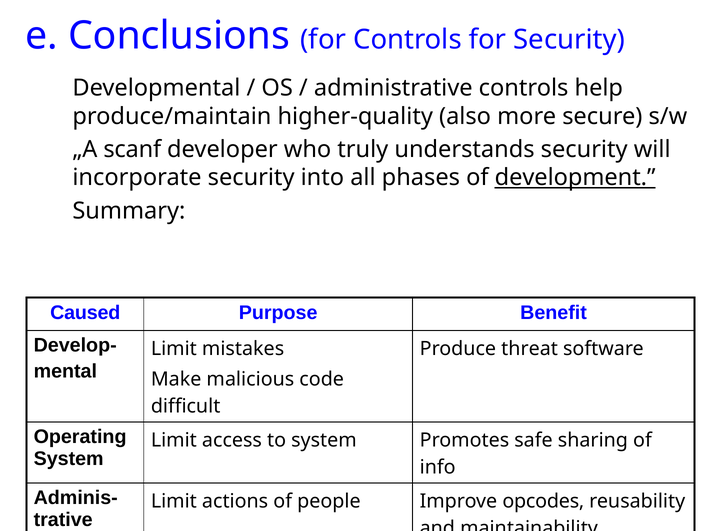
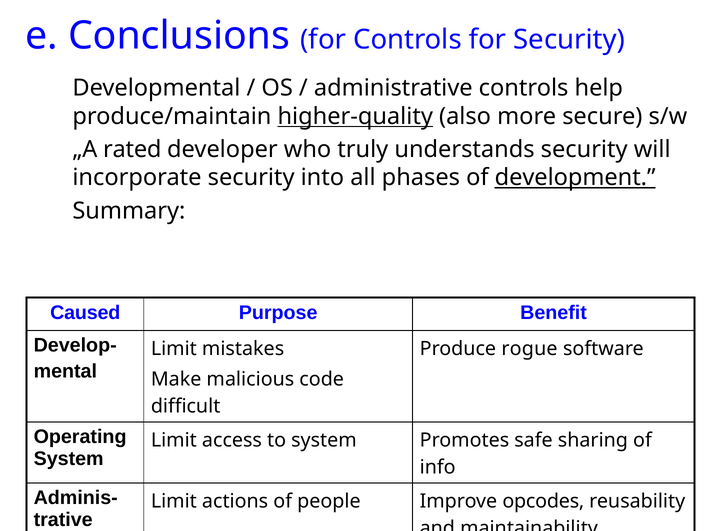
higher-quality underline: none -> present (355, 116)
scanf: scanf -> rated (132, 149)
threat: threat -> rogue (530, 349)
